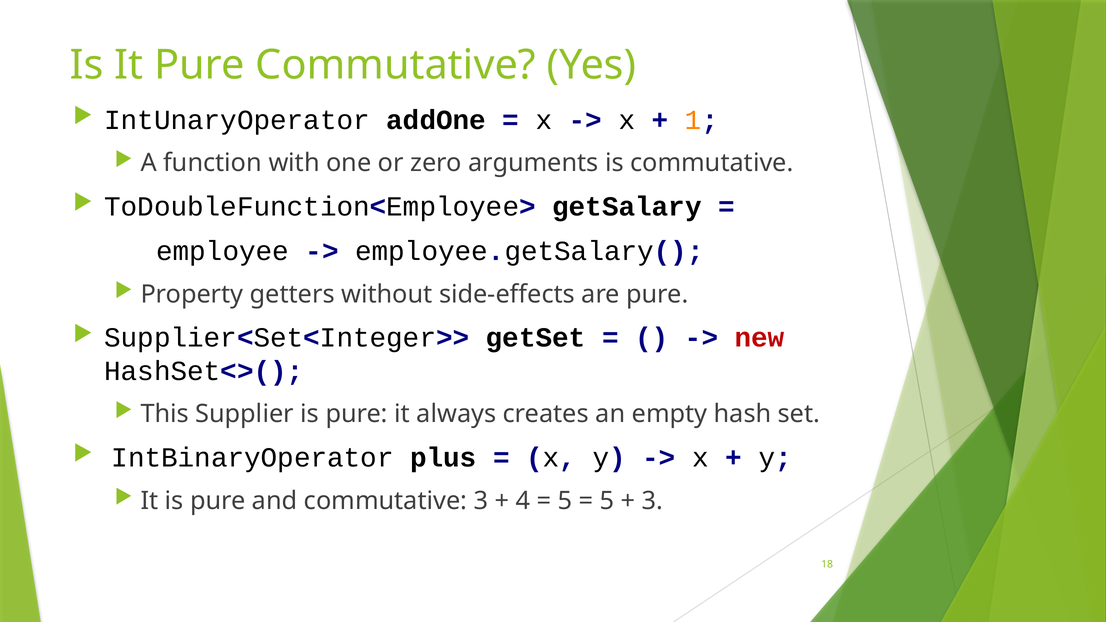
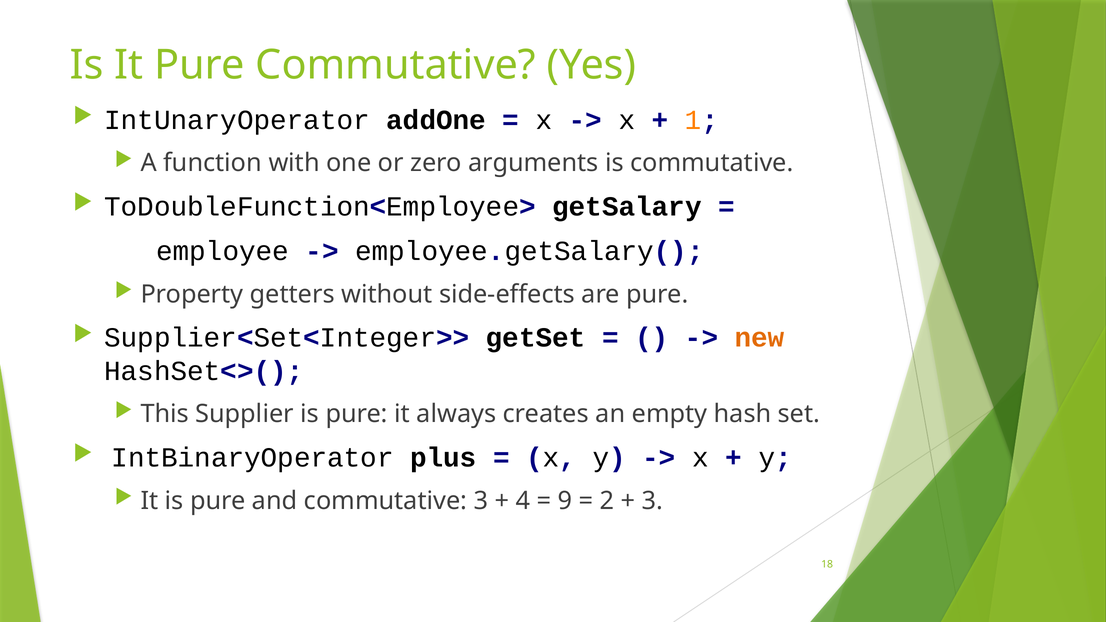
new colour: red -> orange (760, 338)
5: 5 -> 9 (565, 501)
5: 5 -> 2 (607, 501)
